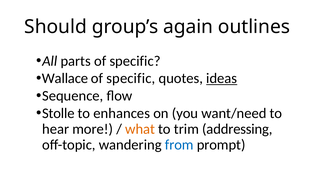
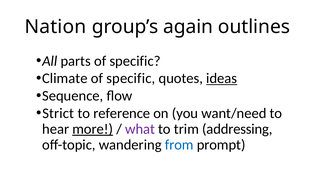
Should: Should -> Nation (55, 27)
Wallace: Wallace -> Climate (65, 78)
Stolle: Stolle -> Strict (58, 113)
enhances: enhances -> reference (122, 113)
more underline: none -> present (93, 129)
what colour: orange -> purple (140, 129)
